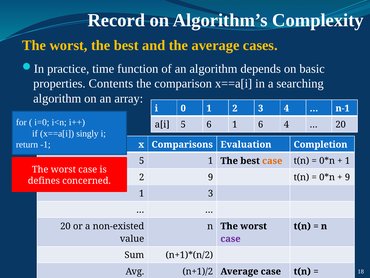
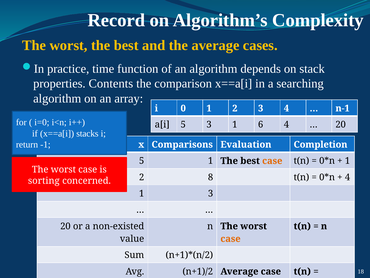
basic: basic -> stack (312, 69)
5 6: 6 -> 3 (209, 124)
singly: singly -> stacks (87, 133)
2 9: 9 -> 8 (211, 177)
9: 9 -> 4 (347, 177)
defines: defines -> sorting (44, 180)
case colour: purple -> orange (231, 238)
